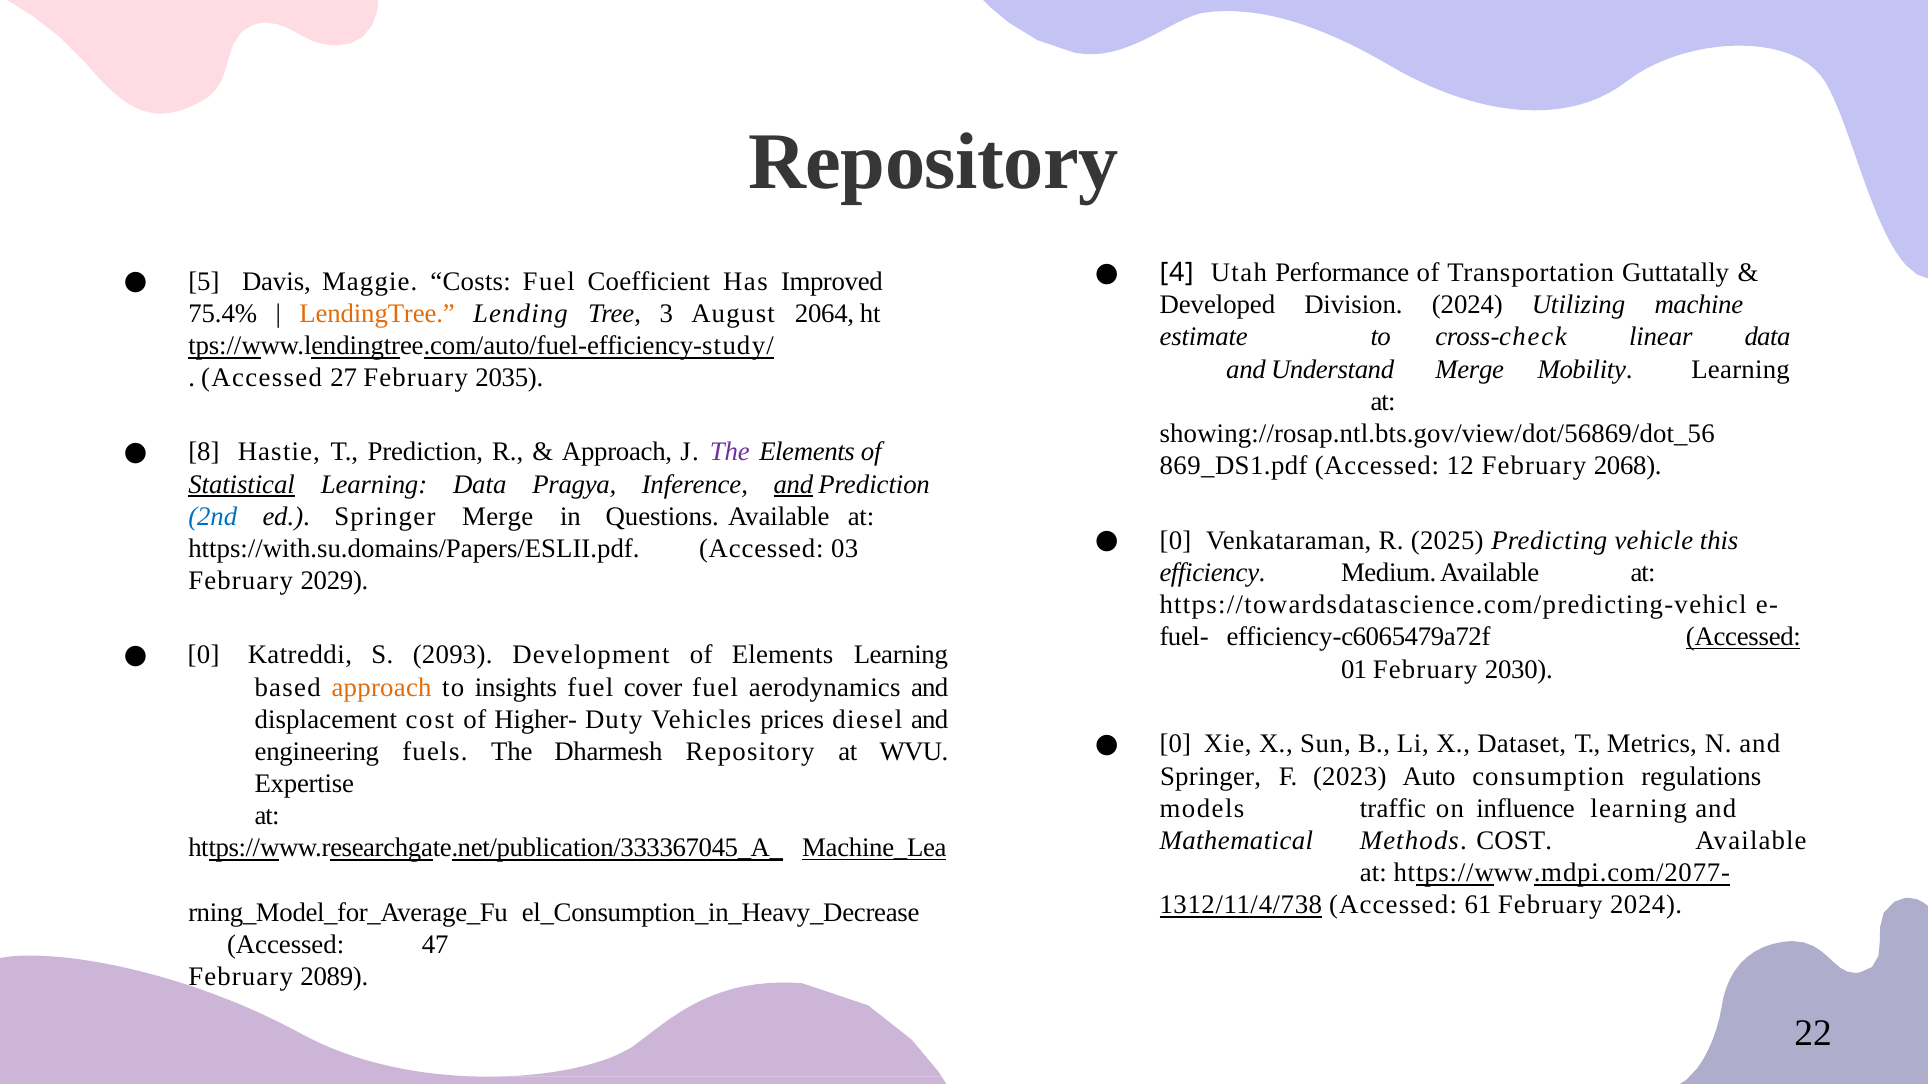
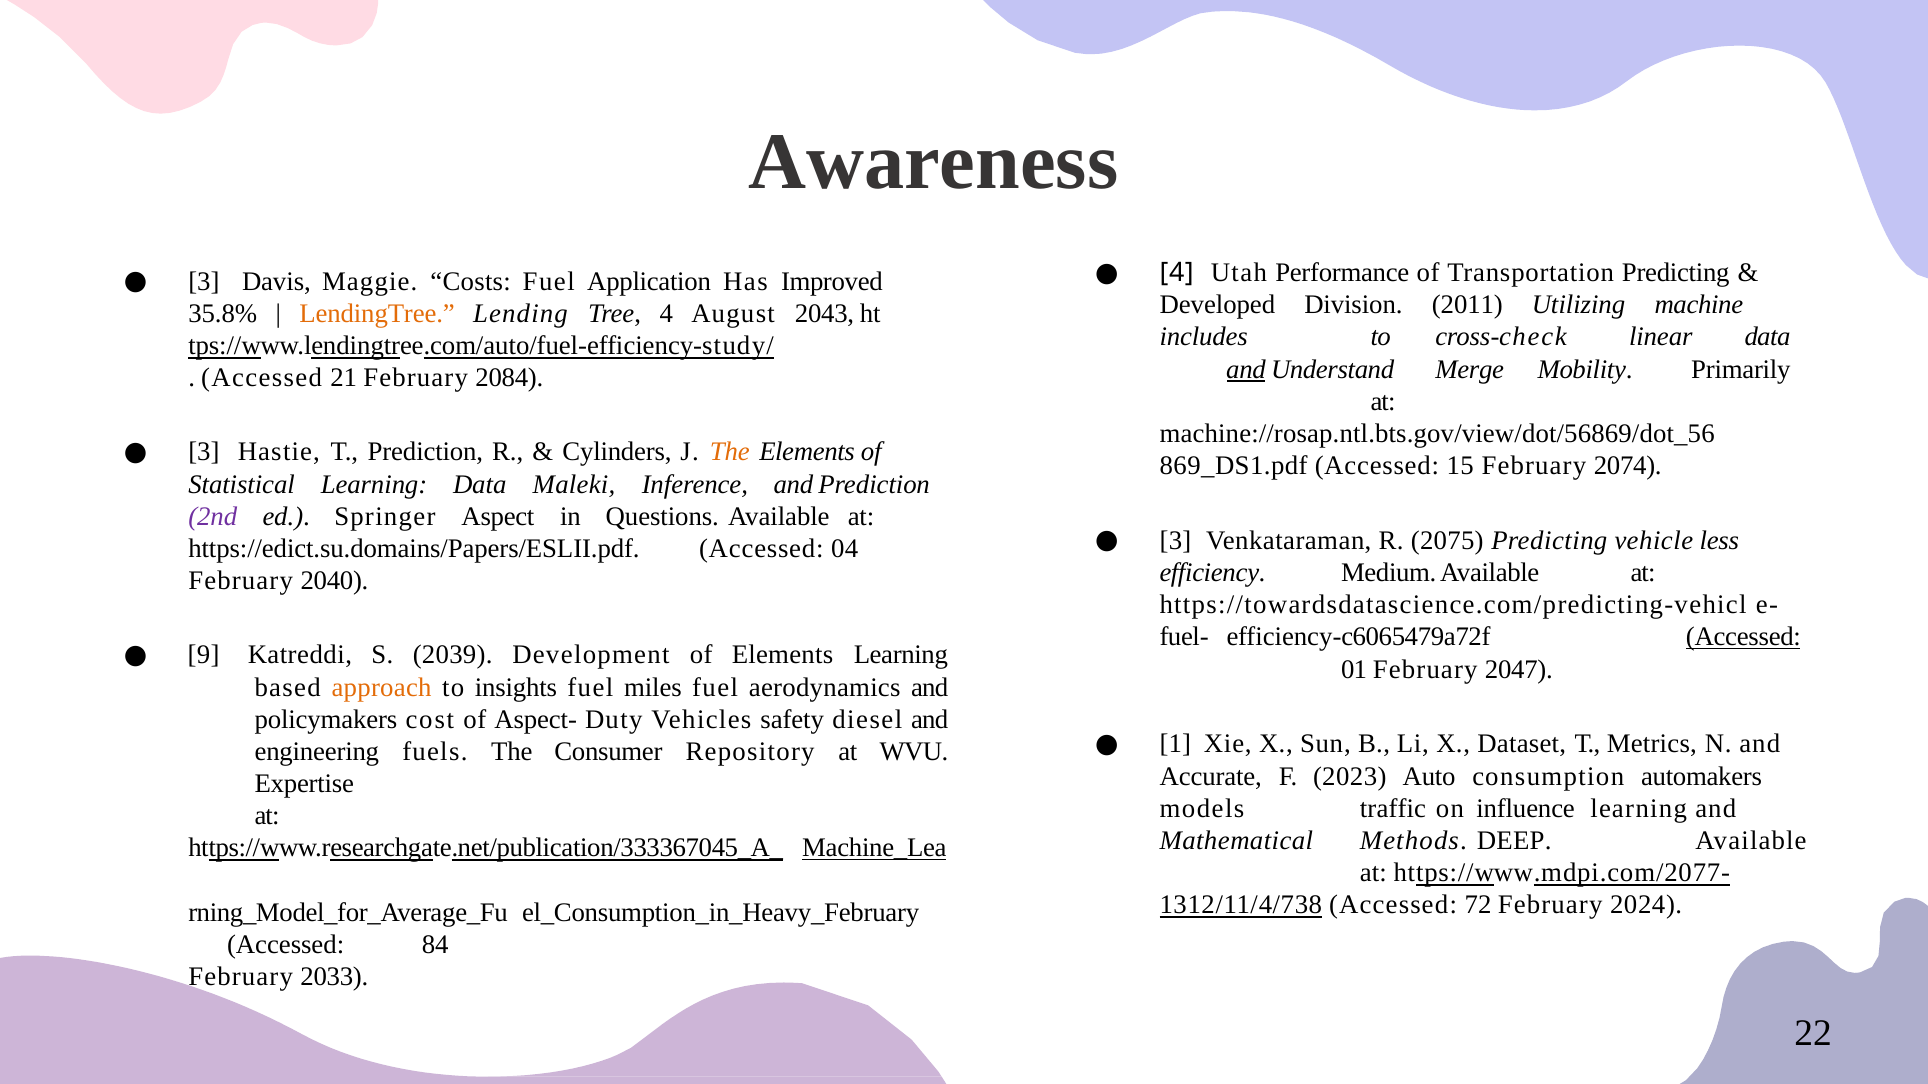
Repository: Repository -> Awareness (933, 163)
Transportation Guttatally: Guttatally -> Predicting (1676, 273)
5: 5 -> 3 (204, 282)
Coefficient: Coefficient -> Application (649, 282)
Division 2024: 2024 -> 2011 (1467, 305)
75.4%: 75.4% -> 35.8% (223, 314)
Tree 3: 3 -> 4 (666, 314)
2064: 2064 -> 2043 (825, 314)
estimate: estimate -> includes (1204, 337)
and underline: none -> present (1246, 369)
Mobility Learning: Learning -> Primarily (1741, 369)
27: 27 -> 21 (344, 378)
2035: 2035 -> 2084 (509, 378)
showing://rosap.ntl.bts.gov/view/dot/56869/dot_56: showing://rosap.ntl.bts.gov/view/dot/56869/dot_56 -> machine://rosap.ntl.bts.gov/view/dot/56869/dot_56 (1437, 434)
8: 8 -> 3 (204, 452)
Approach: Approach -> Cylinders (617, 452)
The colour: purple -> orange (730, 452)
12: 12 -> 15 (1460, 466)
2068: 2068 -> 2074 (1628, 466)
Statistical underline: present -> none (242, 485)
Pragya: Pragya -> Maleki (574, 485)
and underline: present -> none (793, 485)
2nd colour: blue -> purple (213, 517)
Springer Merge: Merge -> Aspect (498, 517)
0: 0 -> 3 (1176, 541)
2025: 2025 -> 2075 (1447, 541)
this: this -> less (1719, 541)
https://with.su.domains/Papers/ESLII.pdf: https://with.su.domains/Papers/ESLII.pdf -> https://edict.su.domains/Papers/ESLII.pdf (414, 549)
03: 03 -> 04 (845, 549)
2029: 2029 -> 2040 (334, 581)
0: 0 -> 9 (204, 655)
2093: 2093 -> 2039 (453, 655)
2030: 2030 -> 2047 (1519, 670)
cover: cover -> miles (653, 688)
displacement: displacement -> policymakers (326, 720)
Higher-: Higher- -> Aspect- (536, 720)
prices: prices -> safety (792, 720)
0: 0 -> 1 (1175, 745)
Dharmesh: Dharmesh -> Consumer (608, 752)
Springer: Springer -> Accurate (1211, 777)
regulations: regulations -> automakers (1702, 777)
Methods COST: COST -> DEEP (1514, 841)
61: 61 -> 72 (1478, 905)
el_Consumption_in_Heavy_Decrease: el_Consumption_in_Heavy_Decrease -> el_Consumption_in_Heavy_February (721, 913)
47: 47 -> 84 (435, 945)
2089: 2089 -> 2033 (334, 977)
